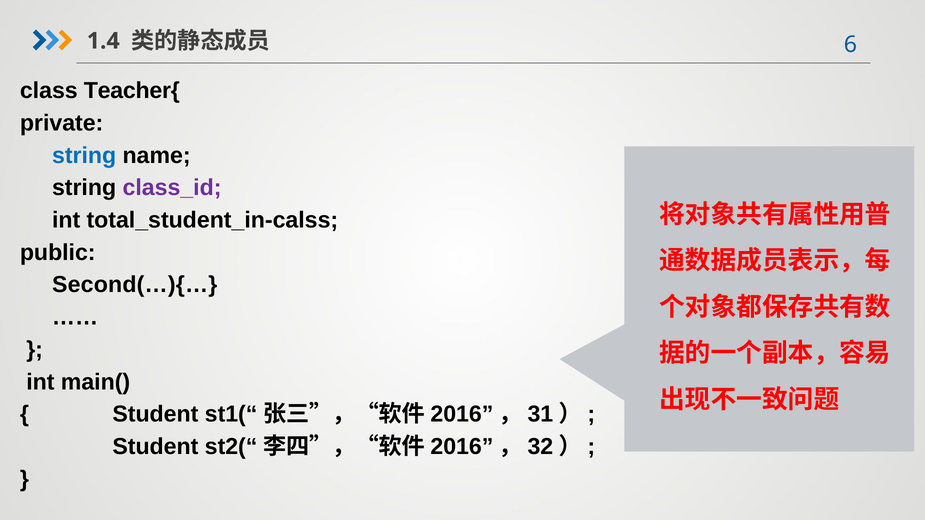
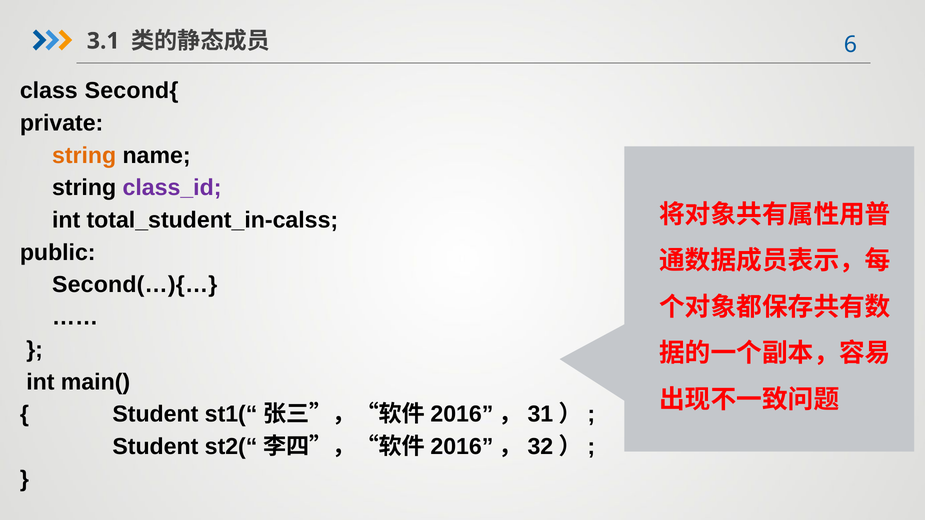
1.4: 1.4 -> 3.1 (103, 41)
Teacher{: Teacher{ -> Second{ (132, 91)
string colour: blue -> orange (84, 156)
